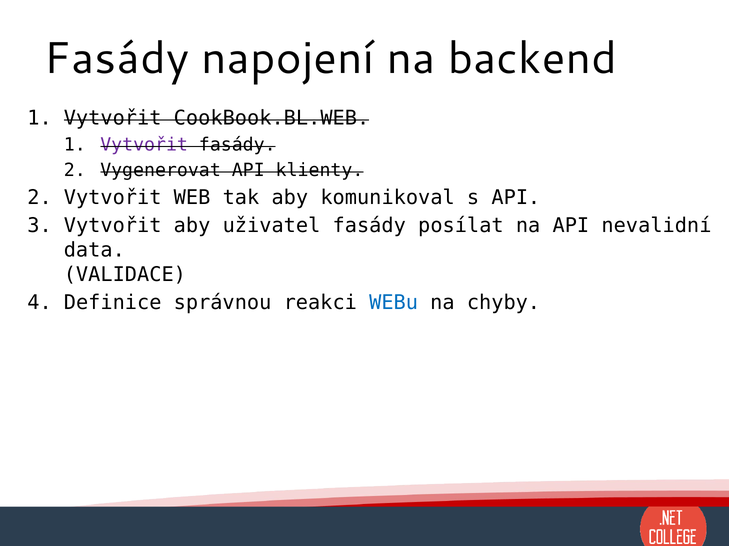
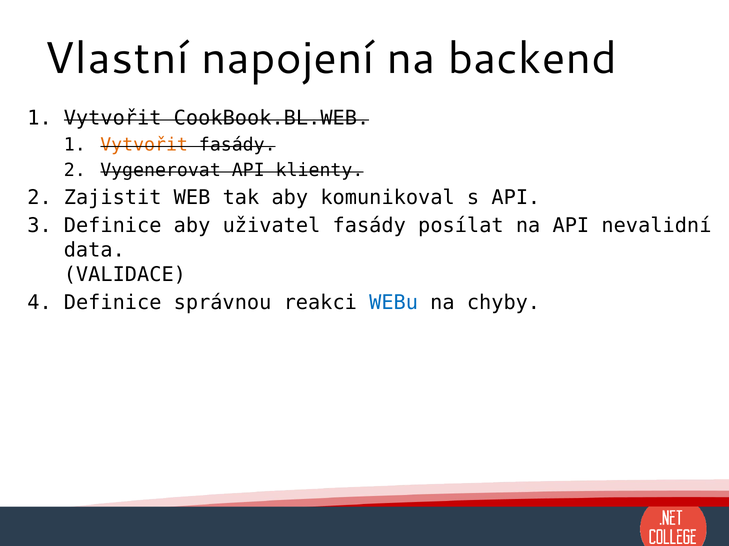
Fasády: Fasády -> Vlastní (116, 59)
Vytvořit colour: purple -> orange (144, 145)
Vytvořit: Vytvořit -> Zajistit (113, 198)
Vytvořit: Vytvořit -> Definice (113, 226)
